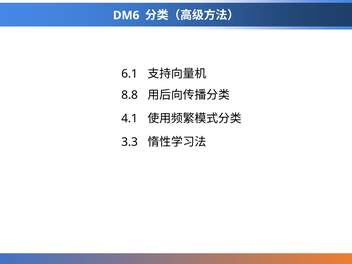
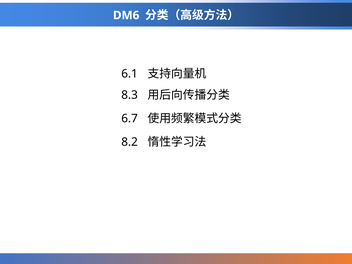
8.8: 8.8 -> 8.3 (130, 95)
4.1: 4.1 -> 6.7 (130, 118)
3.3: 3.3 -> 8.2 (130, 142)
